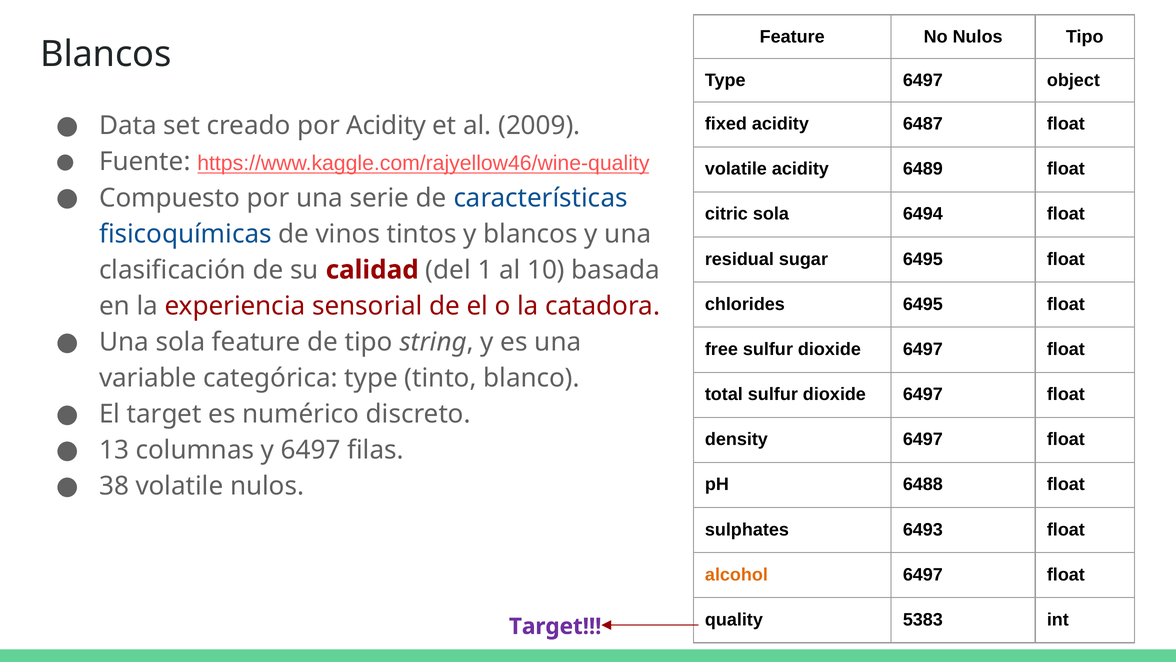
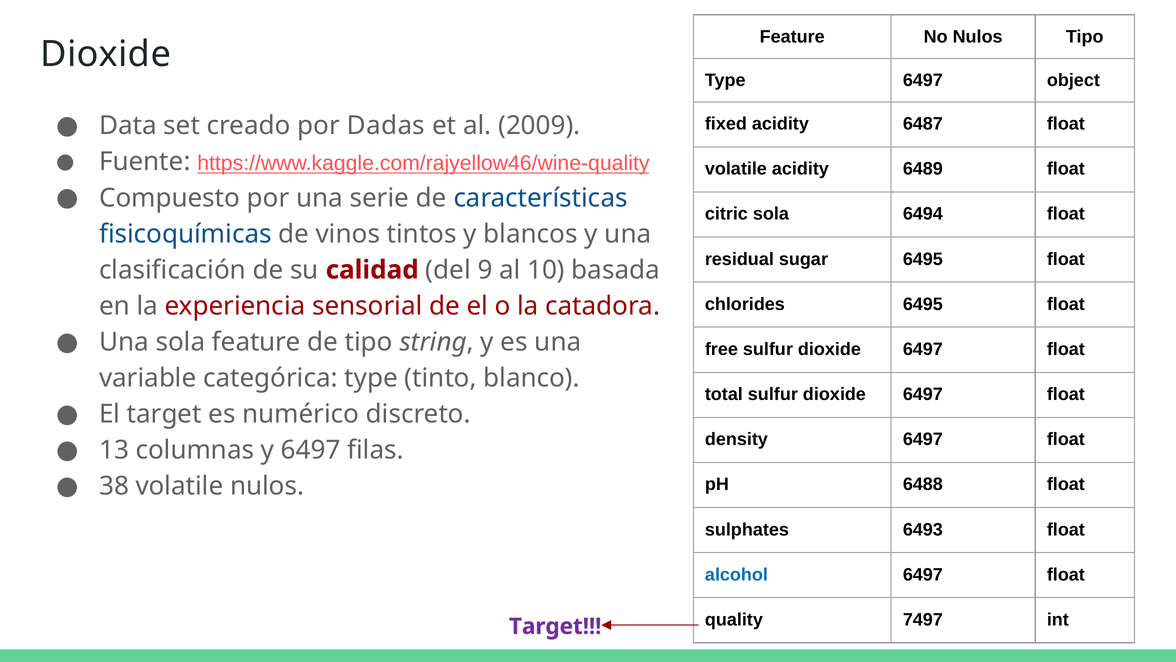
Blancos: Blancos -> Dioxide (106, 54)
por Acidity: Acidity -> Dadas (386, 126)
1: 1 -> 9 (485, 270)
alcohol colour: orange -> blue (736, 574)
5383: 5383 -> 7497 (923, 619)
